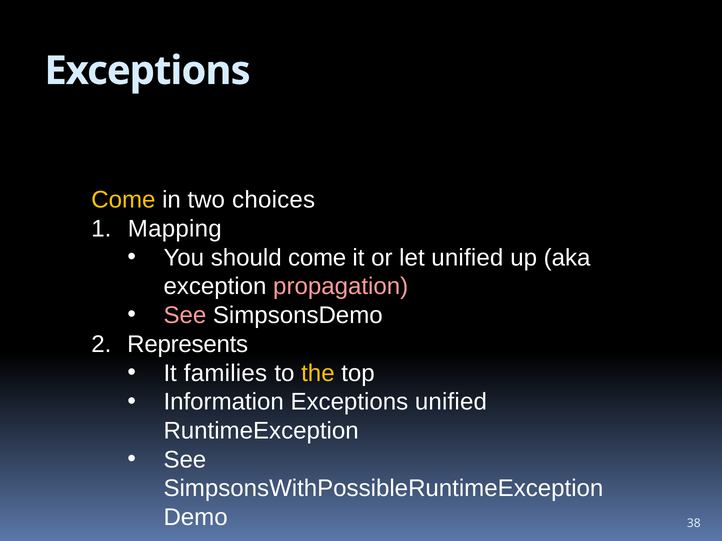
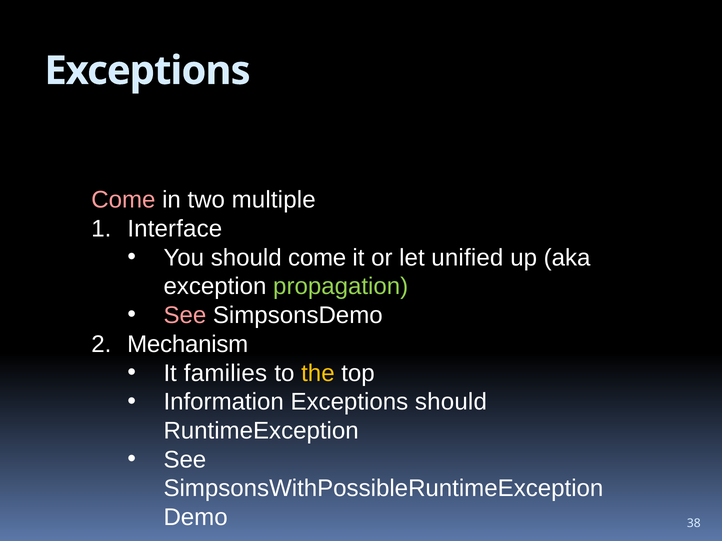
Come colour: yellow -> pink (123, 200)
choices: choices -> multiple (274, 200)
Mapping: Mapping -> Interface (175, 229)
propagation colour: pink -> light green (341, 287)
Represents: Represents -> Mechanism (188, 345)
Exceptions unified: unified -> should (451, 402)
